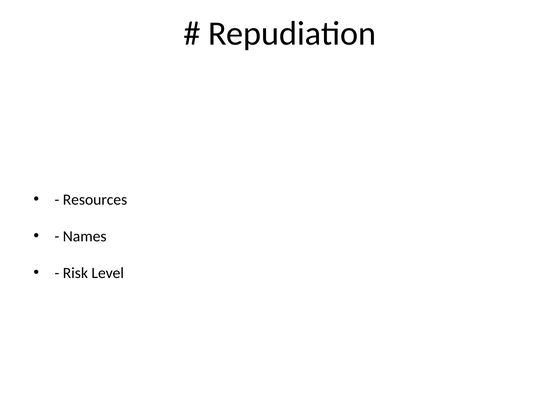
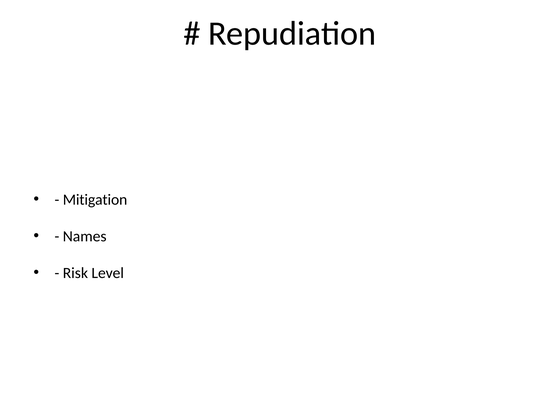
Resources: Resources -> Mitigation (95, 200)
